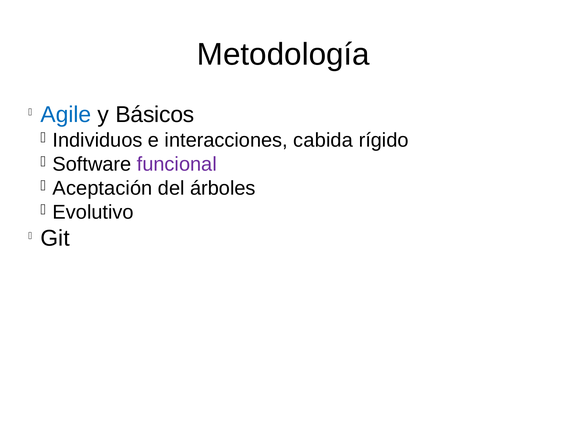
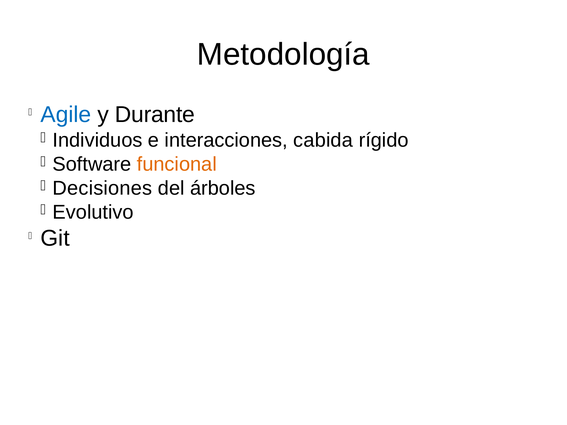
Básicos: Básicos -> Durante (155, 115)
funcional colour: purple -> orange (177, 164)
Aceptación: Aceptación -> Decisiones (102, 188)
